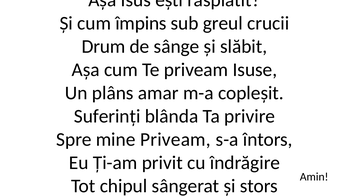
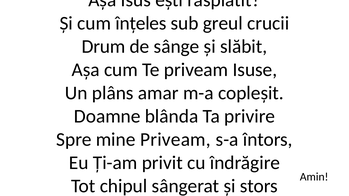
cum împins: împins -> înțeles (141, 23)
Suferinți: Suferinți -> Doamne (107, 116)
